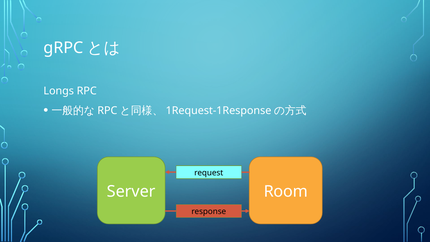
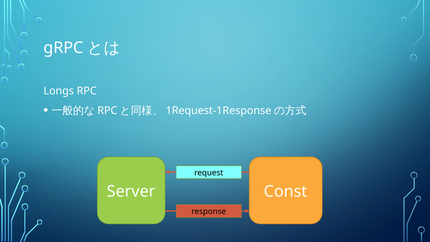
Room: Room -> Const (286, 191)
